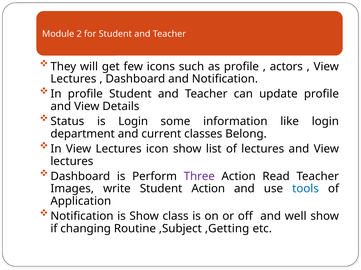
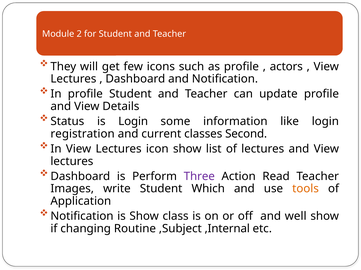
department: department -> registration (83, 134)
Belong: Belong -> Second (246, 134)
Student Action: Action -> Which (208, 189)
tools colour: blue -> orange (306, 189)
,Getting: ,Getting -> ,Internal (227, 229)
